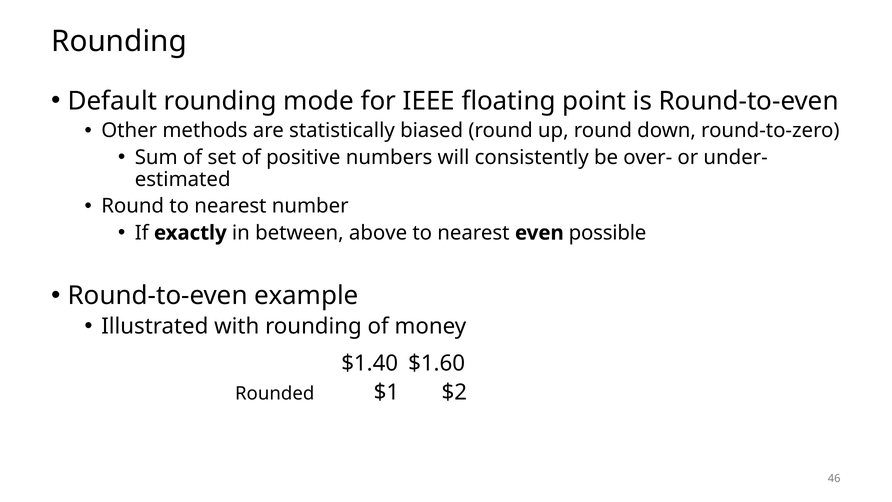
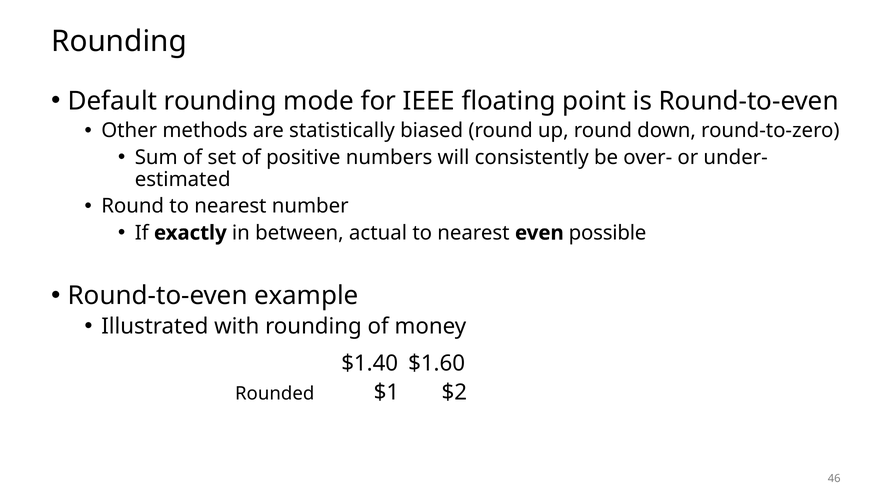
above: above -> actual (378, 233)
